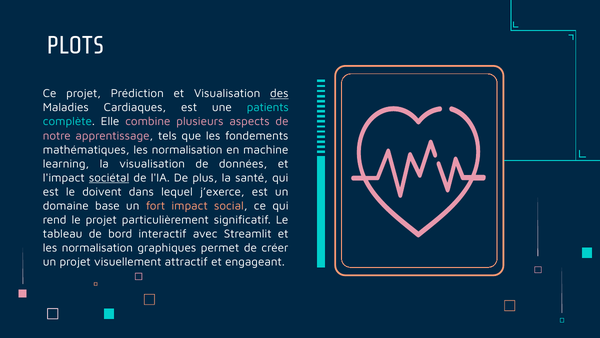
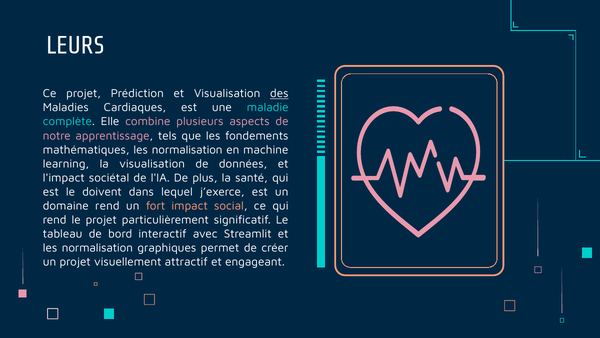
PLOTS: PLOTS -> LEURS (75, 46)
patients: patients -> maladie (268, 107)
sociétal underline: present -> none (109, 177)
domaine base: base -> rend (107, 206)
